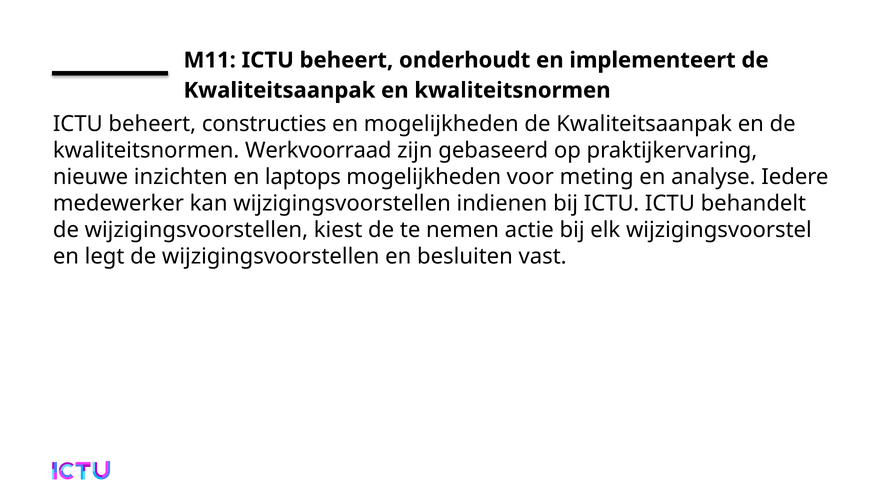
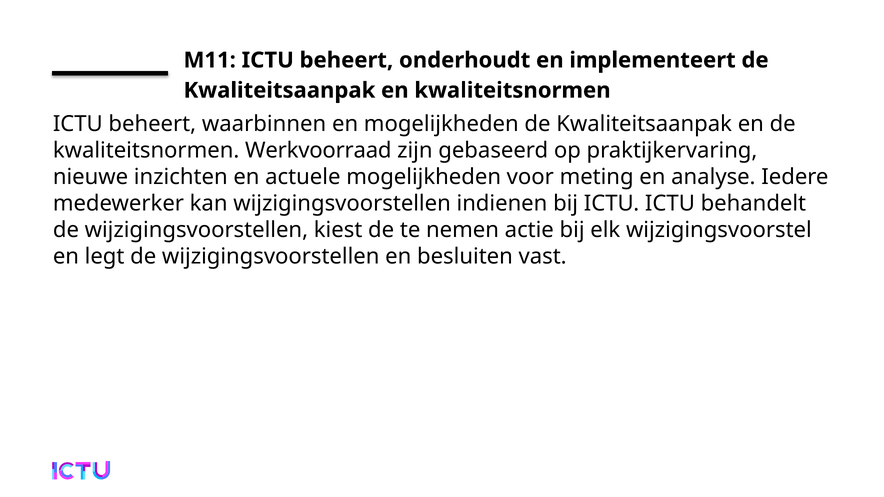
constructies: constructies -> waarbinnen (264, 124)
laptops: laptops -> actuele (303, 177)
